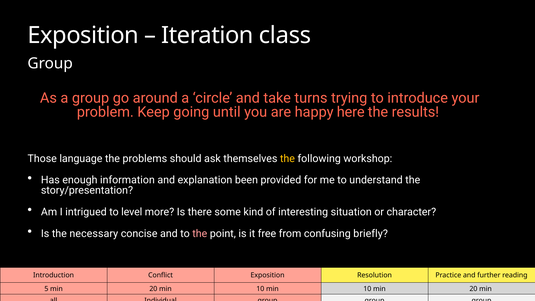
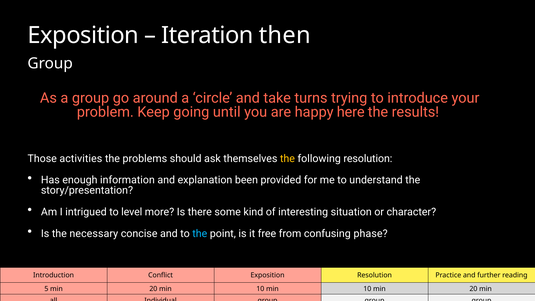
class: class -> then (285, 35)
language: language -> activities (81, 159)
following workshop: workshop -> resolution (368, 159)
the colour: pink -> light blue (200, 234)
briefly: briefly -> phase (371, 234)
